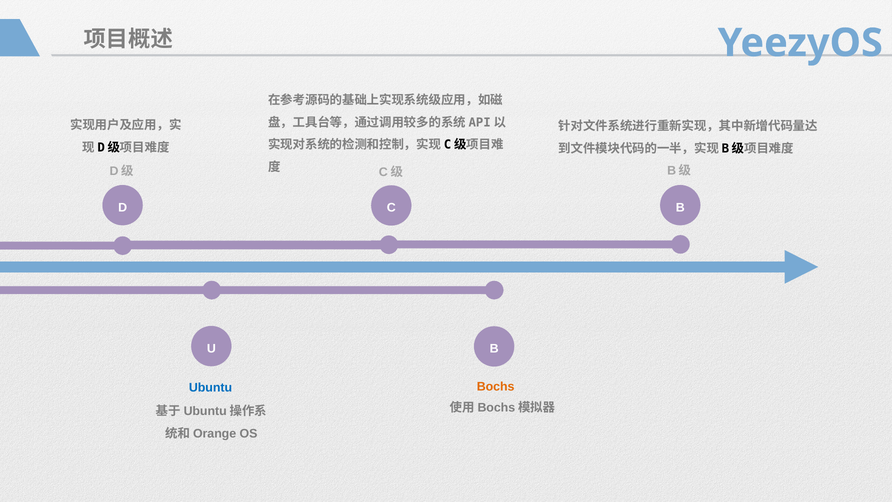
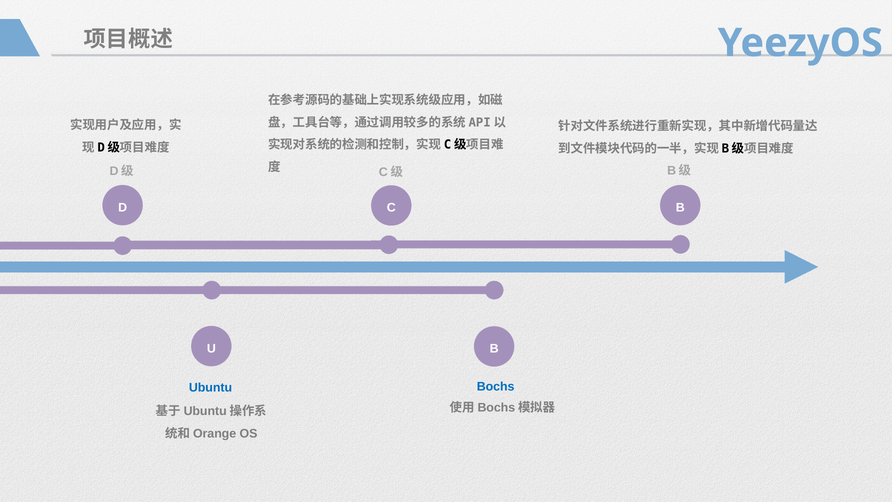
Bochs colour: orange -> blue (496, 387)
